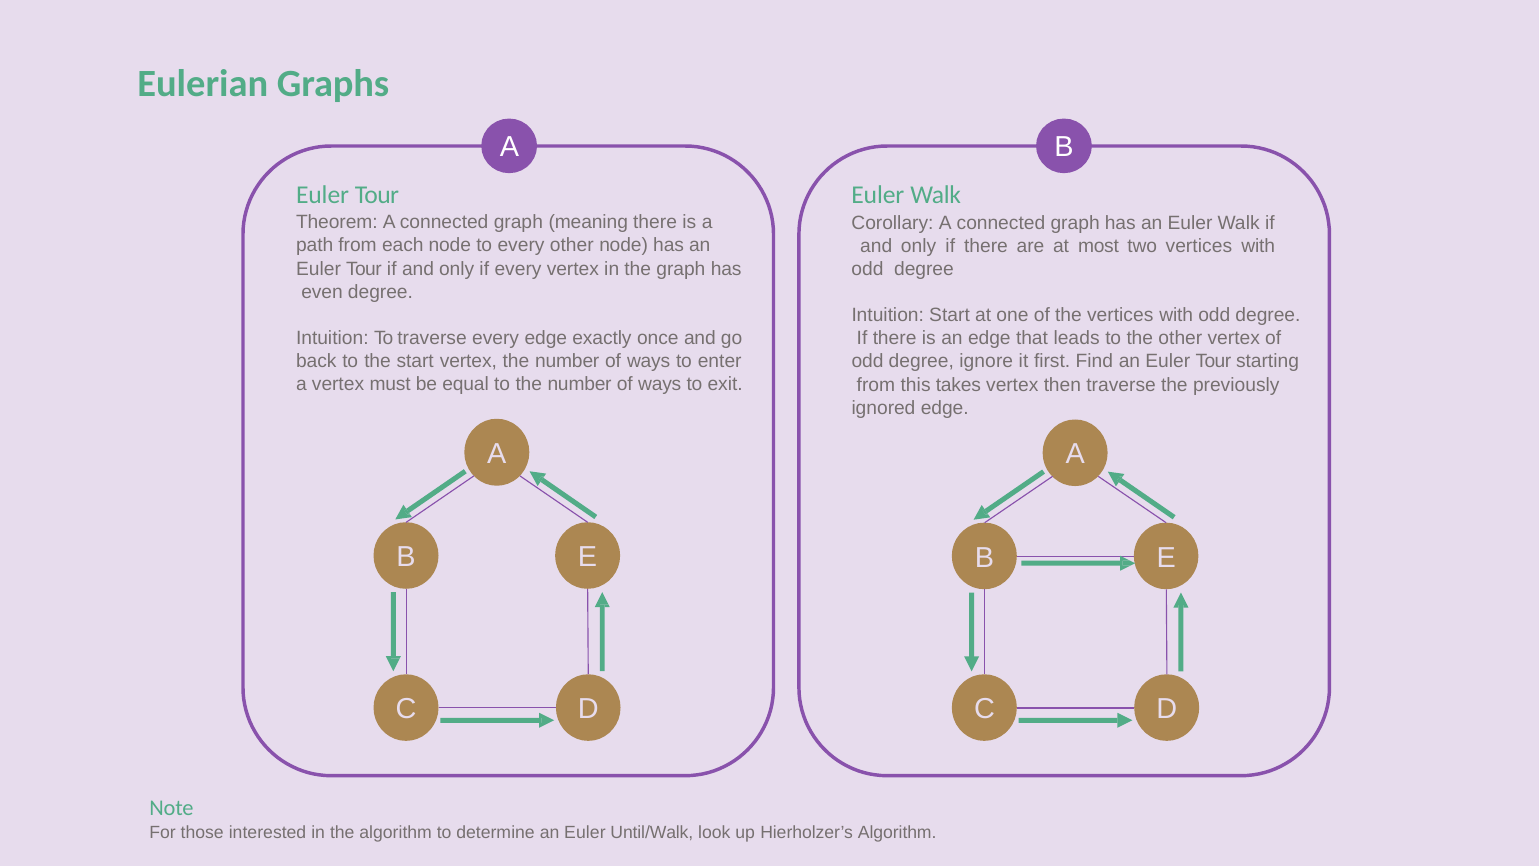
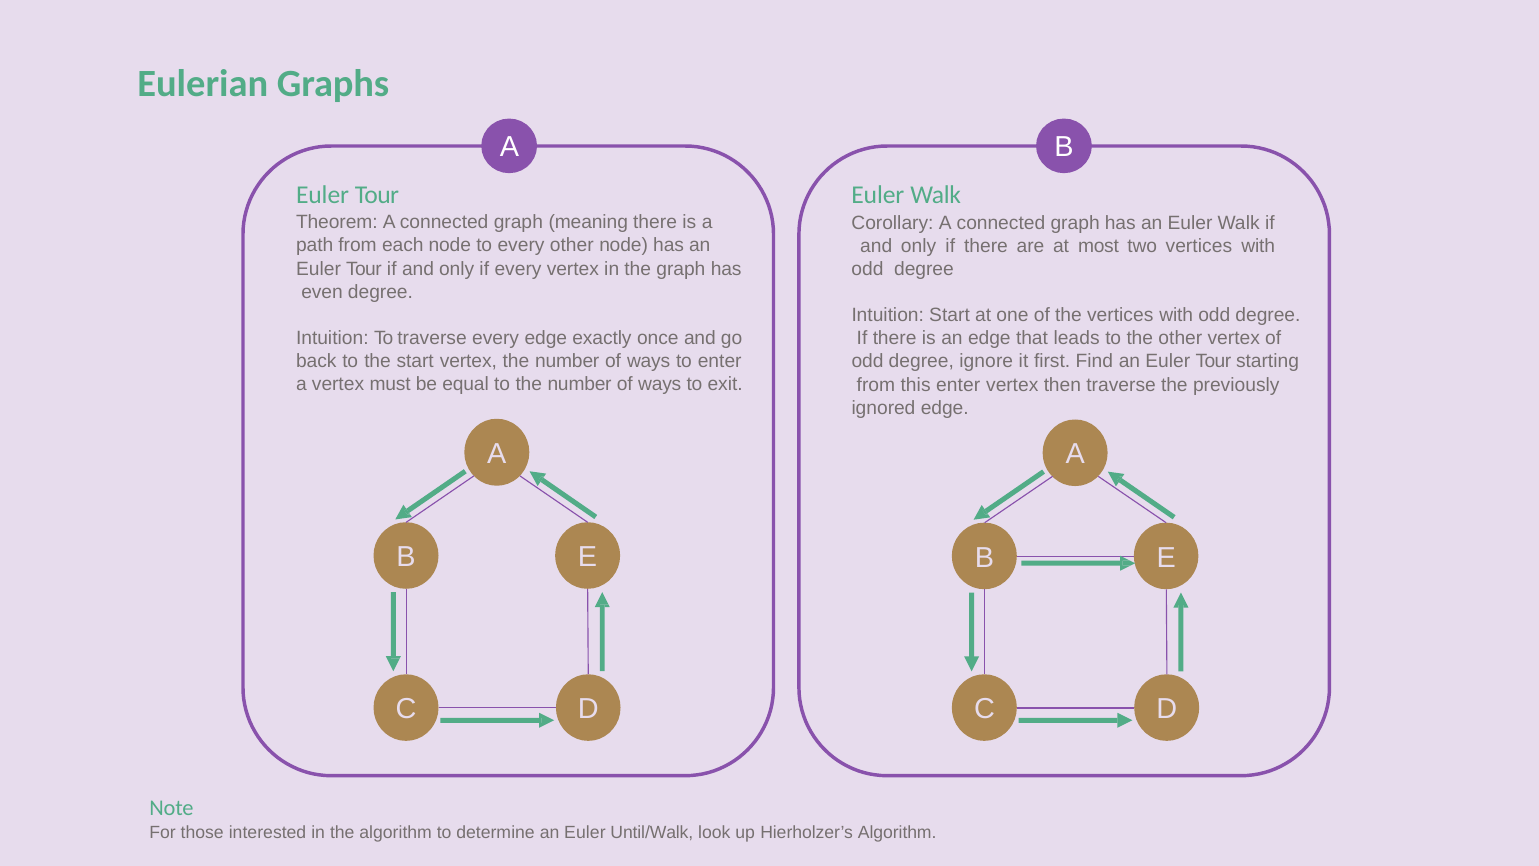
this takes: takes -> enter (958, 385)
